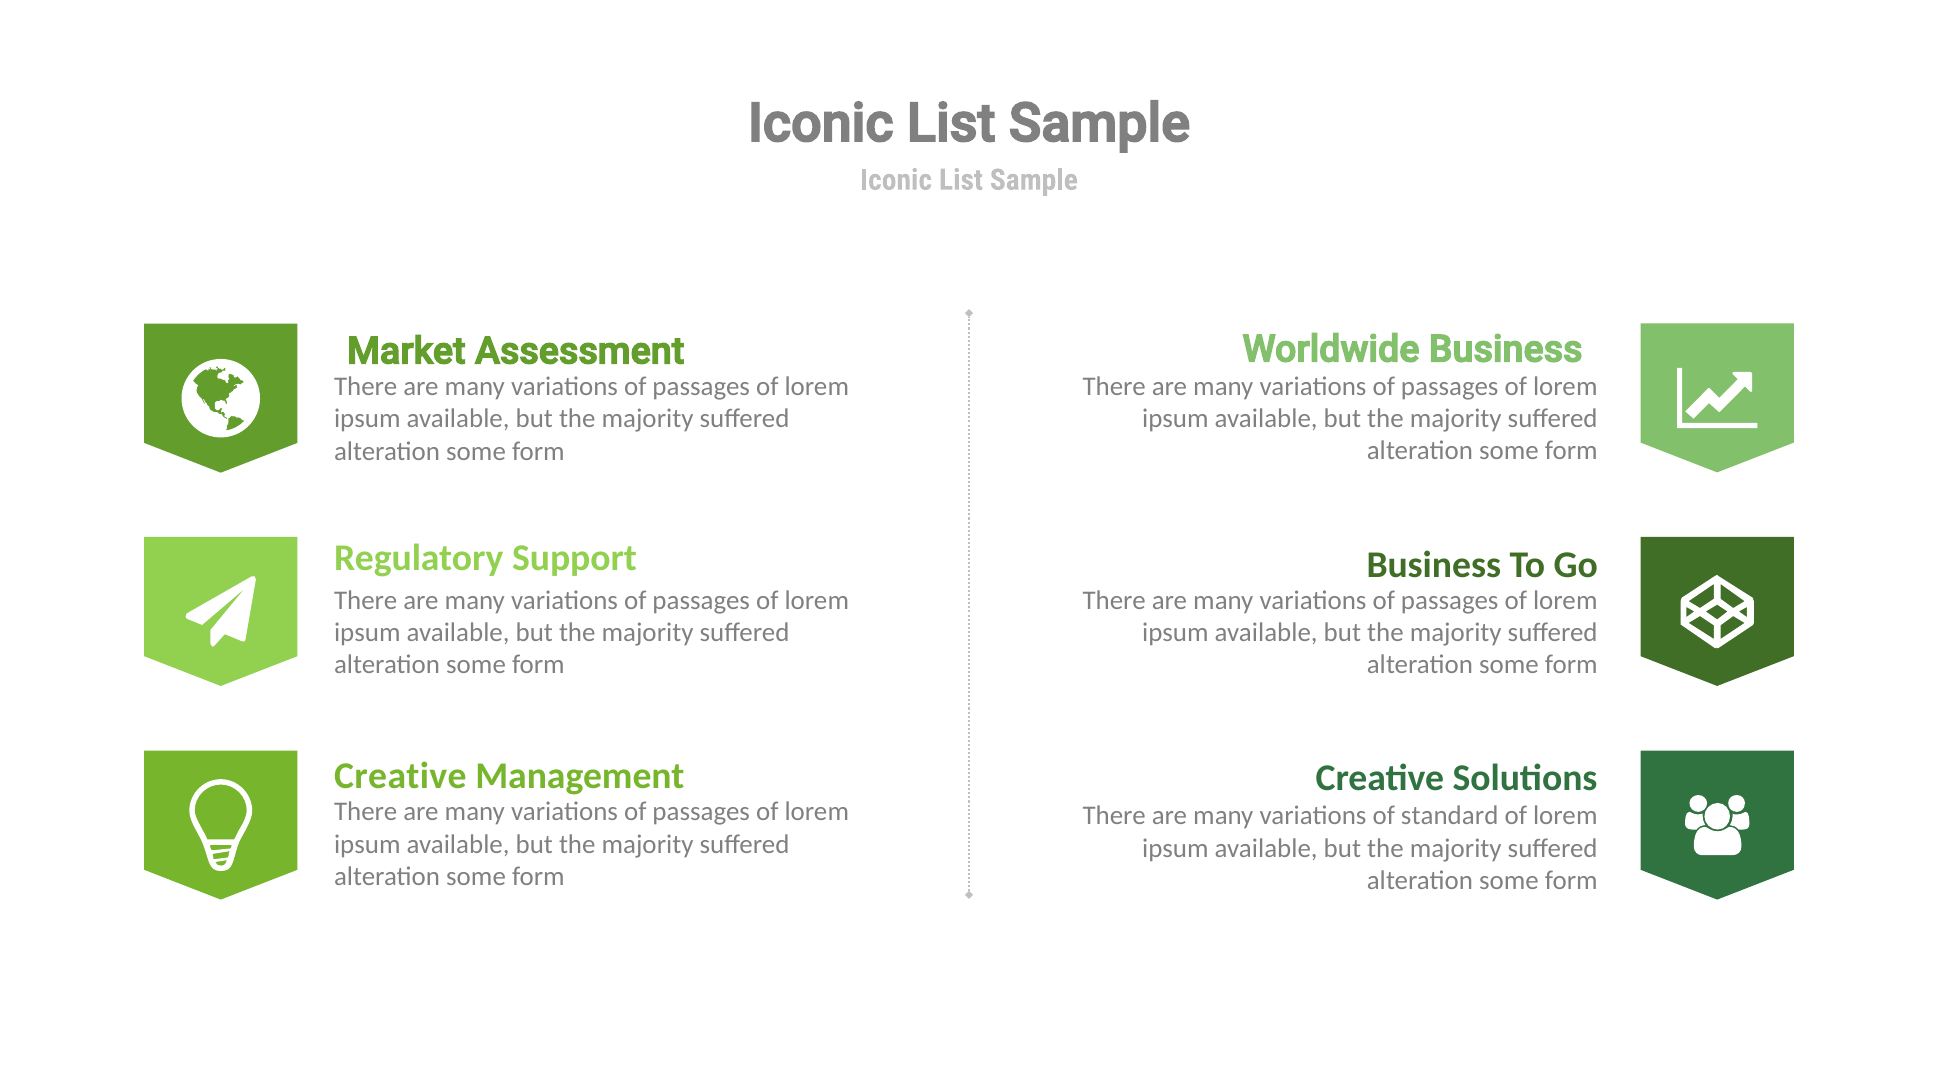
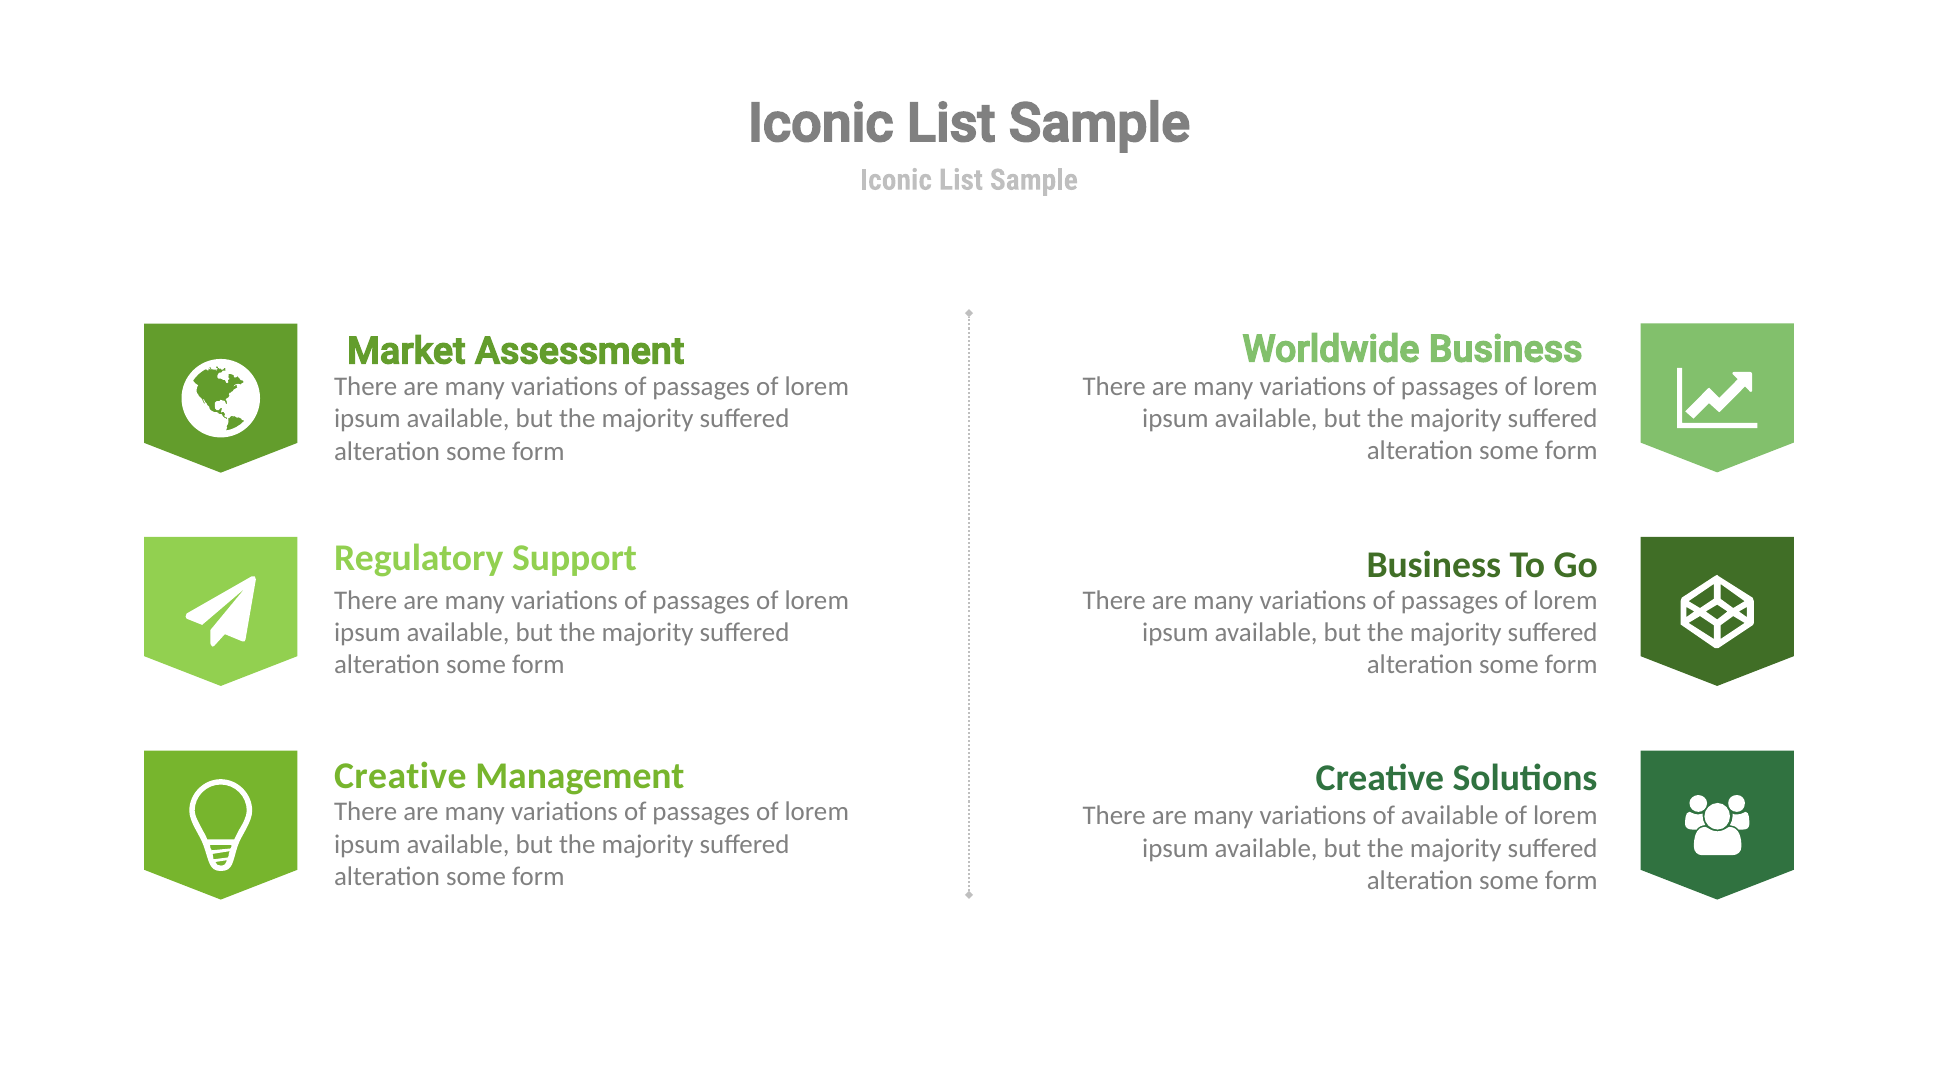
of standard: standard -> available (1450, 816)
